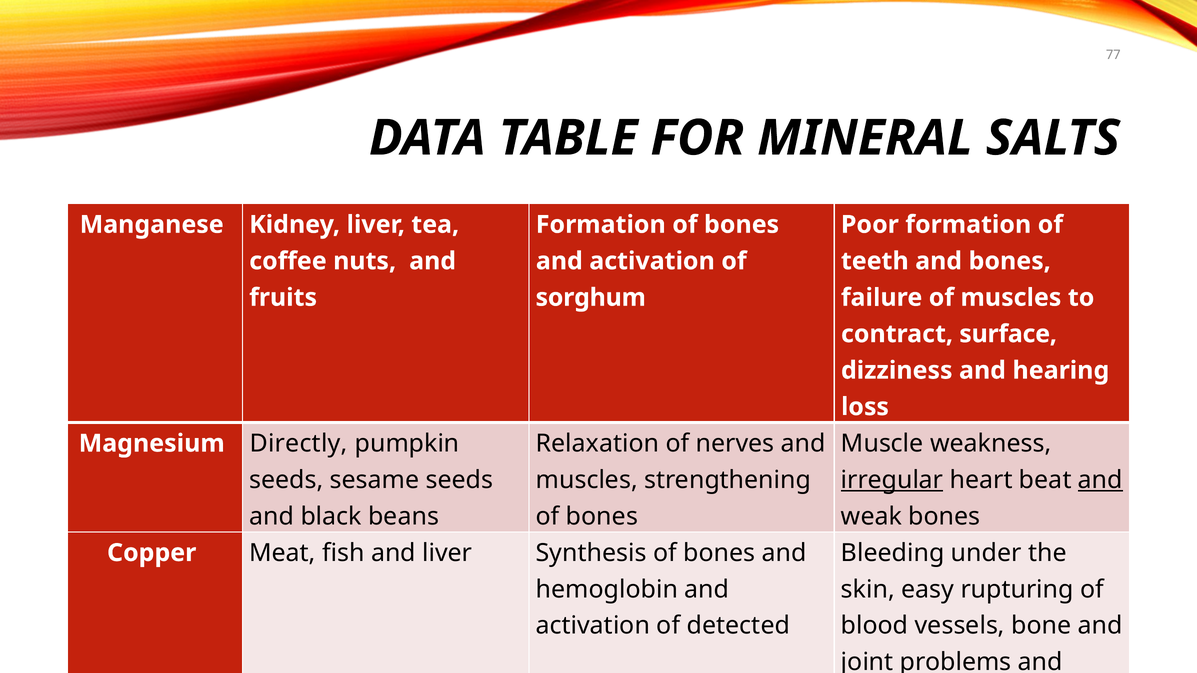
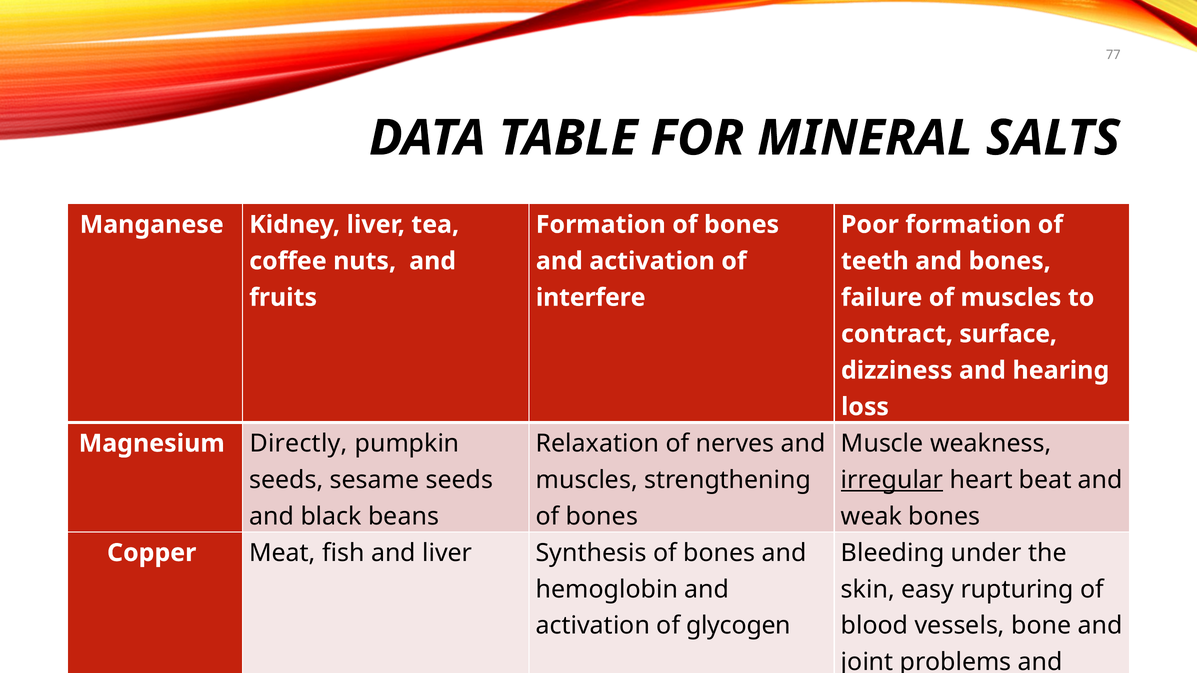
sorghum: sorghum -> interfere (591, 298)
and underline: present -> none (1100, 480)
detected: detected -> glycogen (739, 626)
